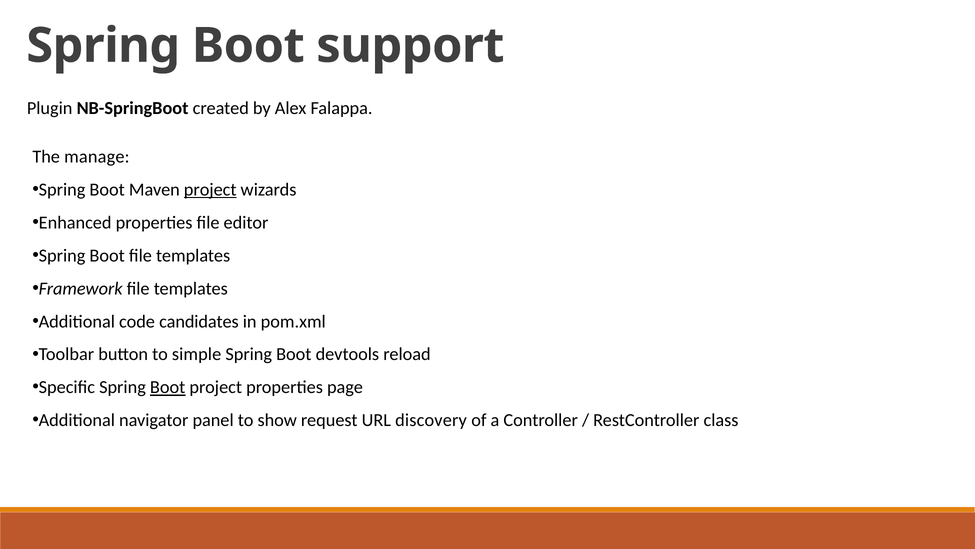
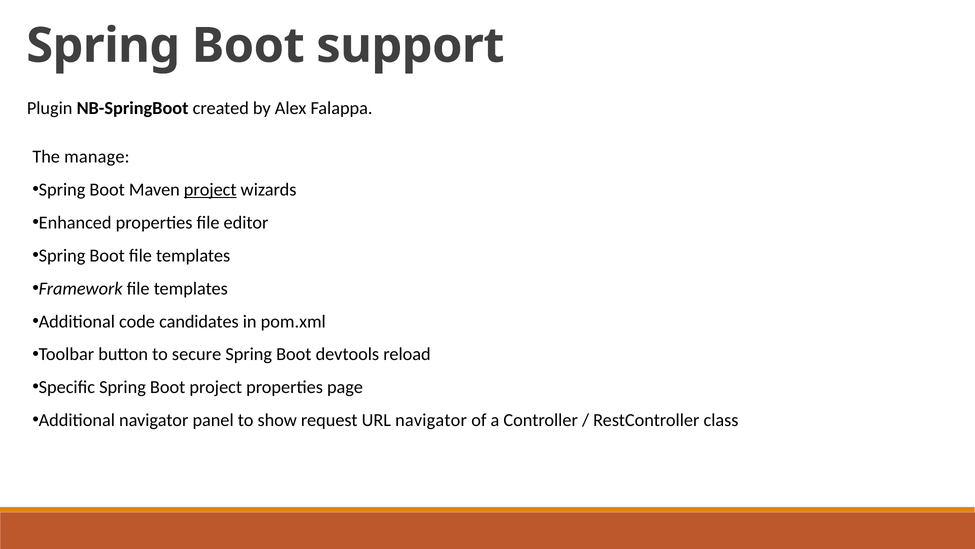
simple: simple -> secure (197, 354)
Boot underline: present -> none (168, 387)
URL discovery: discovery -> navigator (431, 420)
